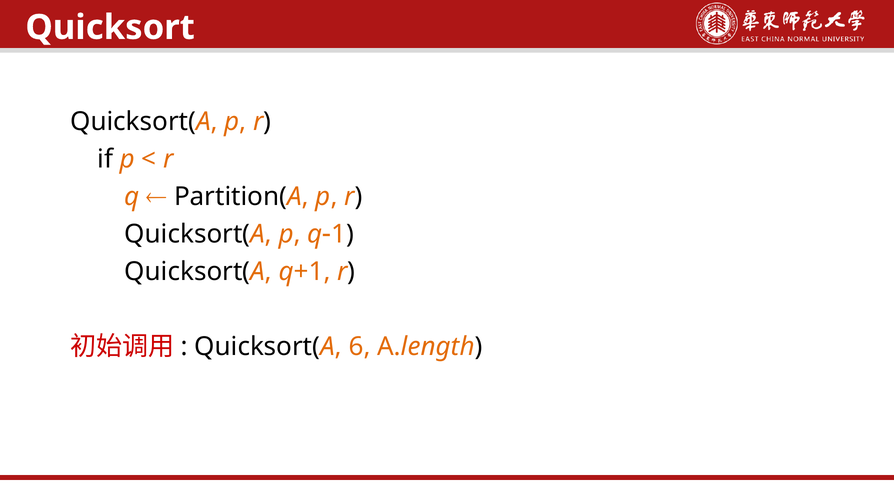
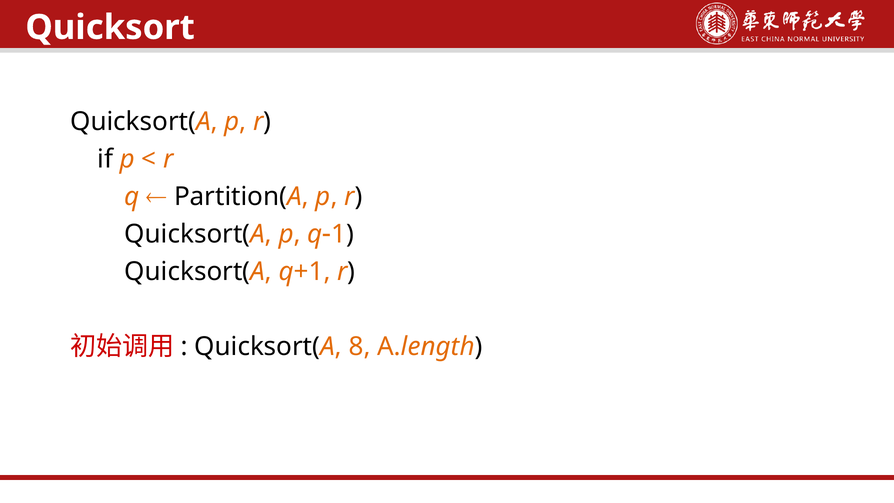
6: 6 -> 8 (360, 346)
